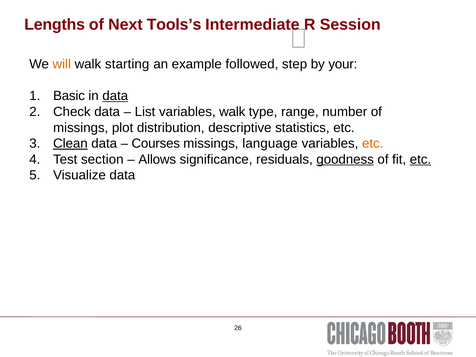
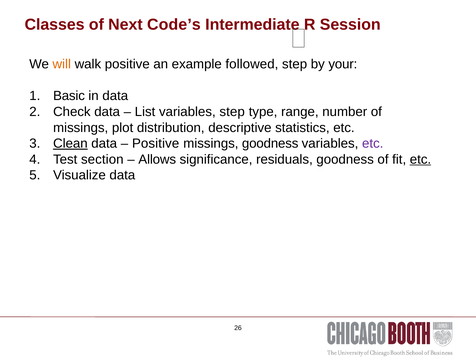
Lengths: Lengths -> Classes (55, 25)
Tools’s: Tools’s -> Code’s (174, 25)
walk starting: starting -> positive (127, 64)
data underline: present -> none (115, 96)
variables walk: walk -> step (232, 112)
Courses: Courses -> Positive (156, 144)
missings language: language -> goodness (270, 144)
etc colour: orange -> purple (373, 144)
goodness underline: present -> none (345, 159)
